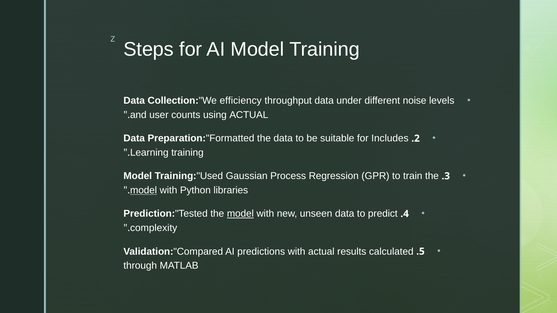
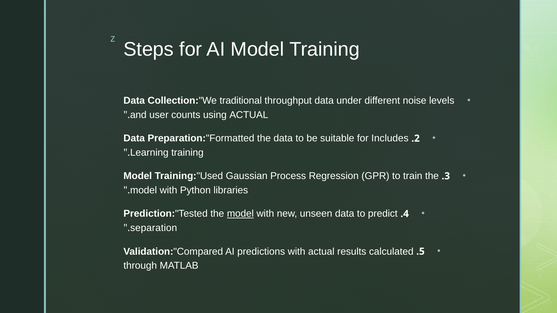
efficiency: efficiency -> traditional (241, 101)
model underline: present -> none (144, 190)
complexity: complexity -> separation (154, 228)
